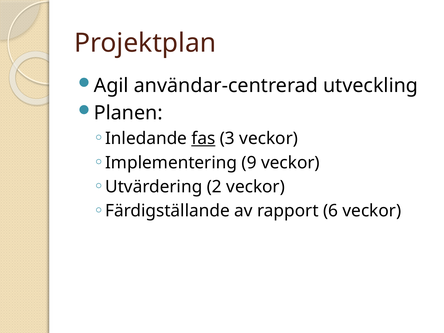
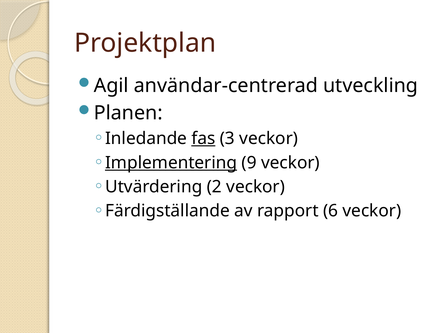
Implementering underline: none -> present (171, 163)
